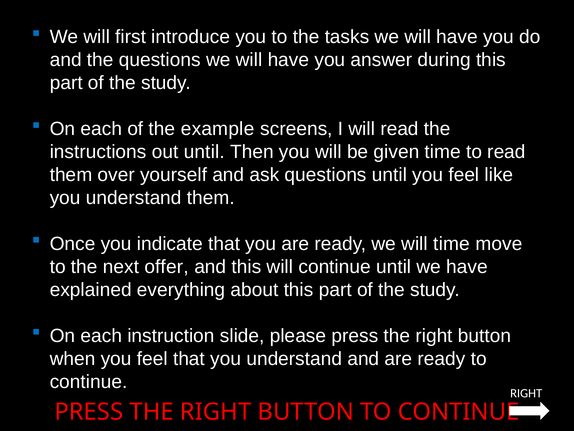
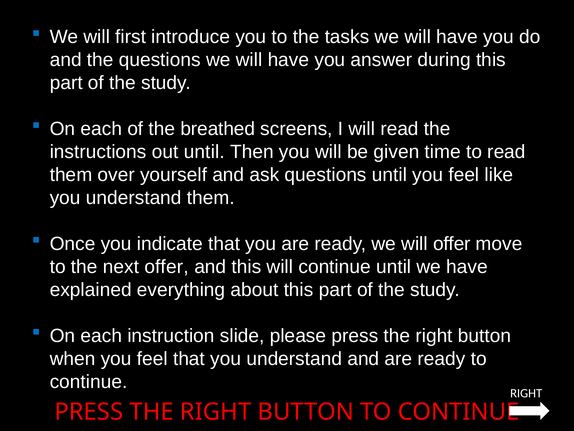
example: example -> breathed (218, 129)
will time: time -> offer (452, 244)
